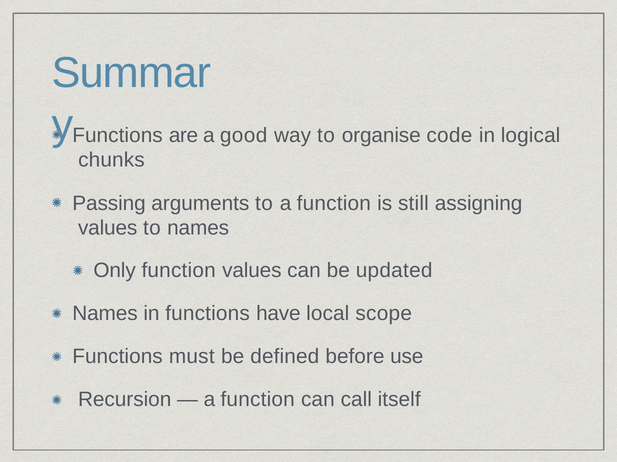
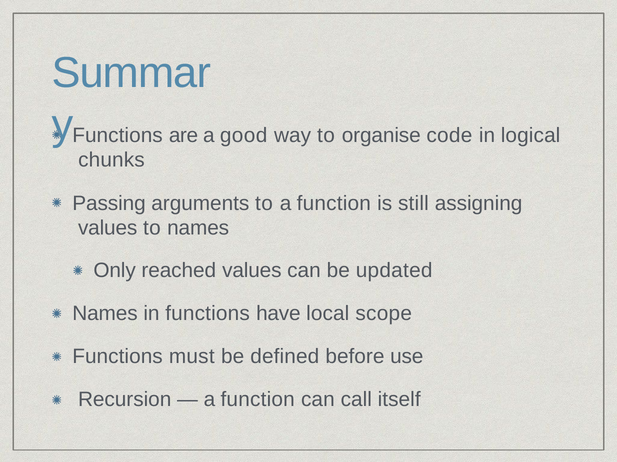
Only function: function -> reached (179, 271)
